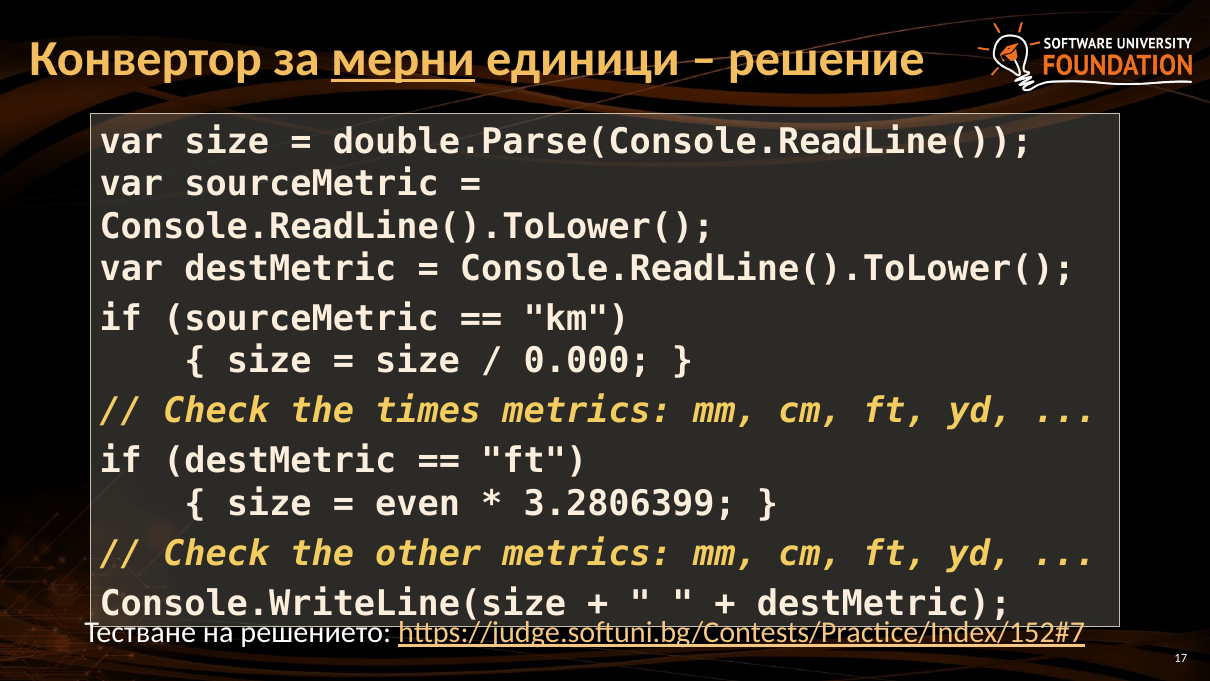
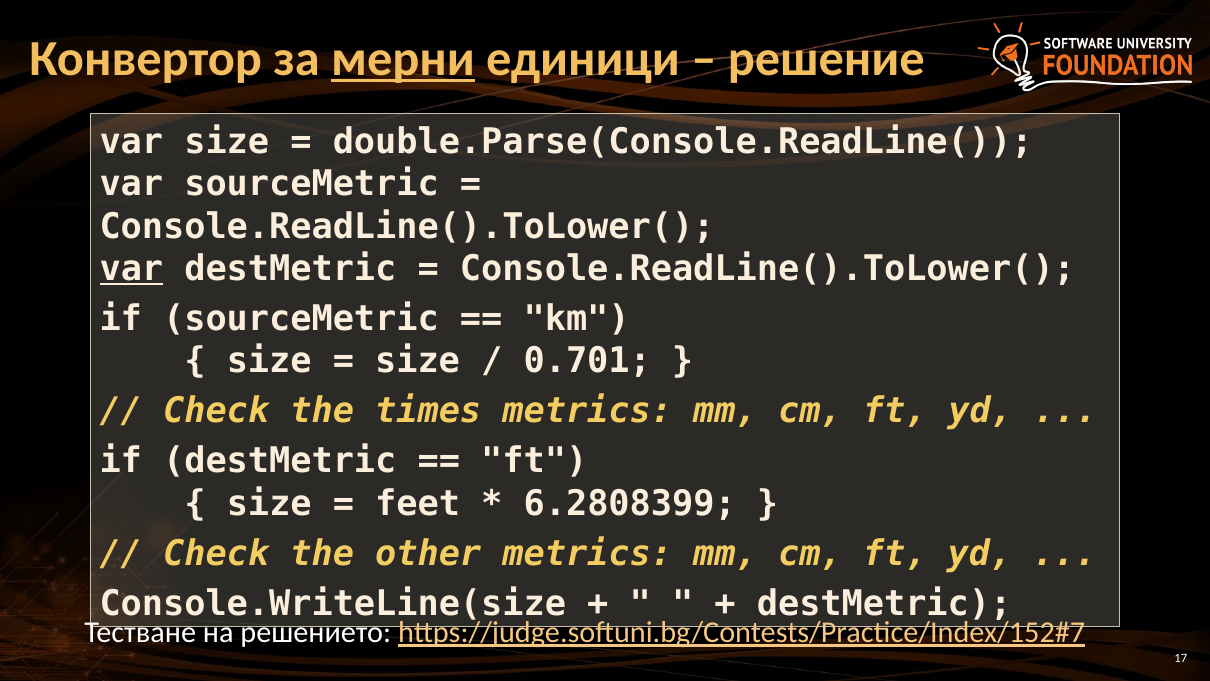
var underline: none -> present (131, 269)
0.000: 0.000 -> 0.701 (587, 361)
even: even -> feet (418, 503)
3.2806399: 3.2806399 -> 6.2808399 (630, 503)
